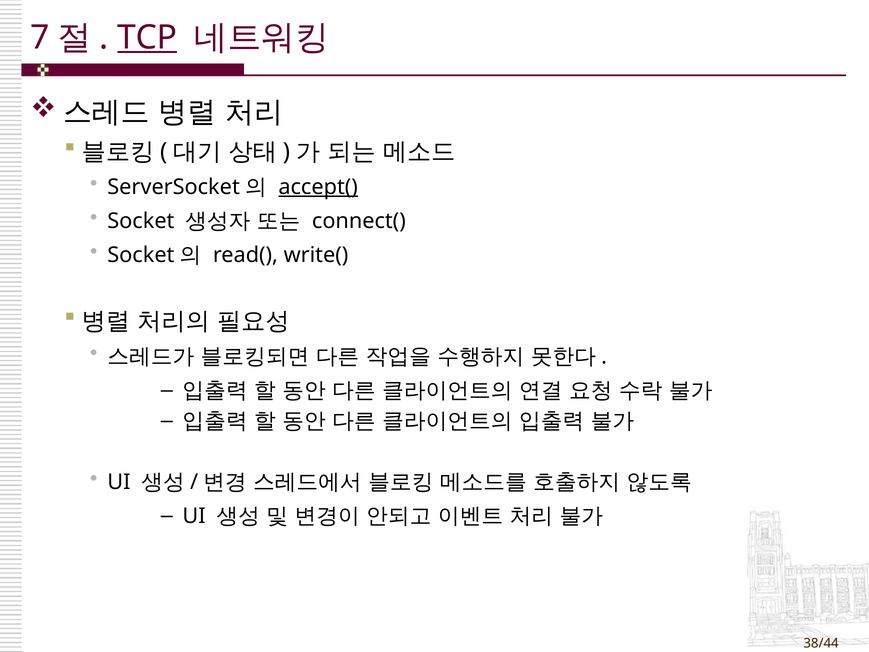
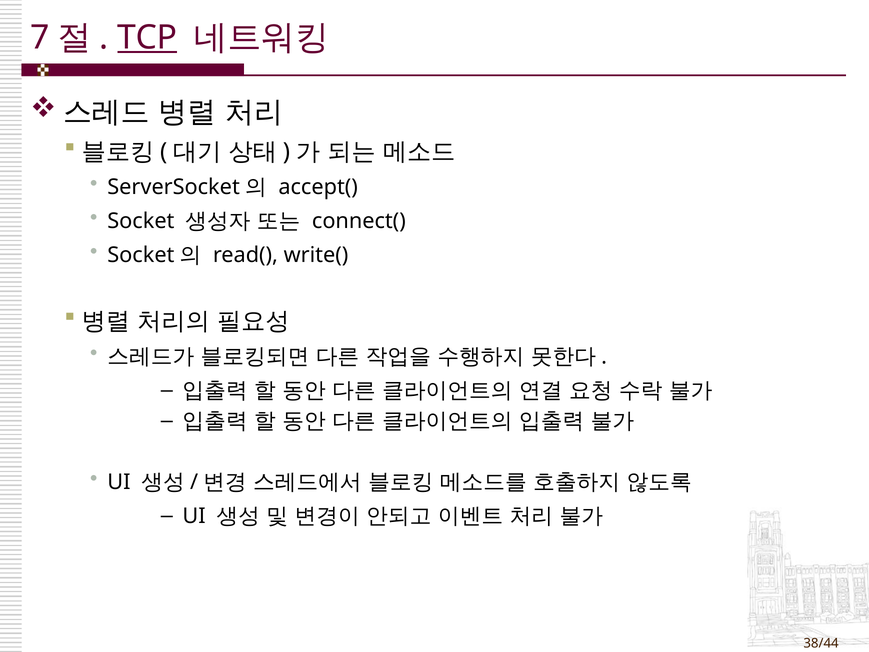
accept( underline: present -> none (318, 187)
